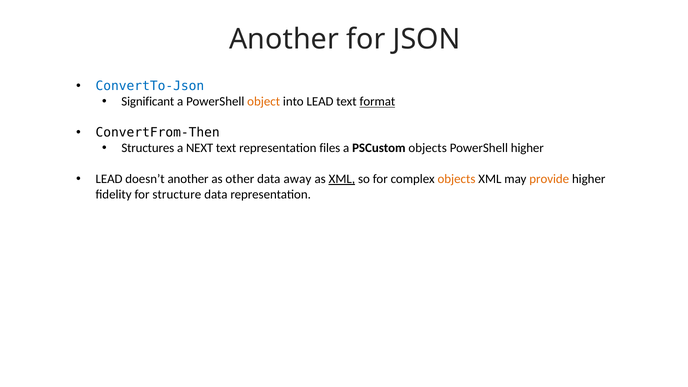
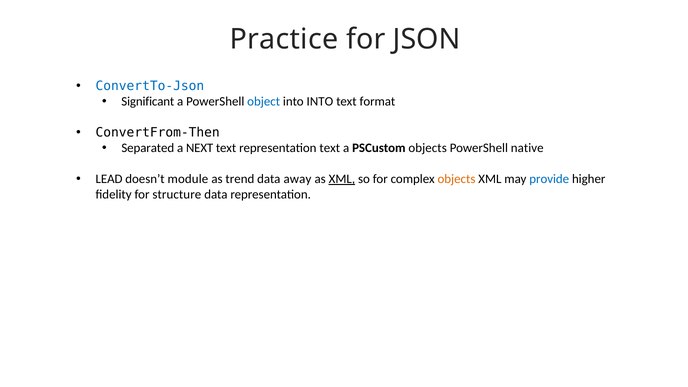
Another: Another -> Practice (284, 39)
object colour: orange -> blue (264, 102)
into LEAD: LEAD -> INTO (320, 102)
format underline: present -> none (377, 102)
Structures: Structures -> Separated (148, 148)
representation files: files -> text (330, 148)
PowerShell higher: higher -> native (527, 148)
doesn’t another: another -> module (188, 179)
other: other -> trend (240, 179)
provide colour: orange -> blue (549, 179)
